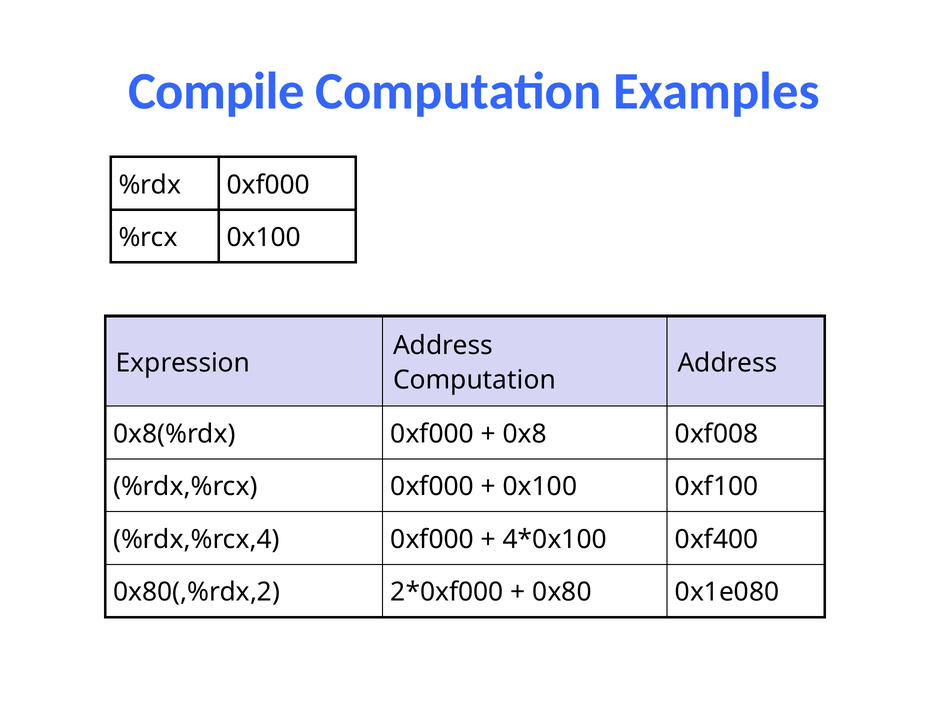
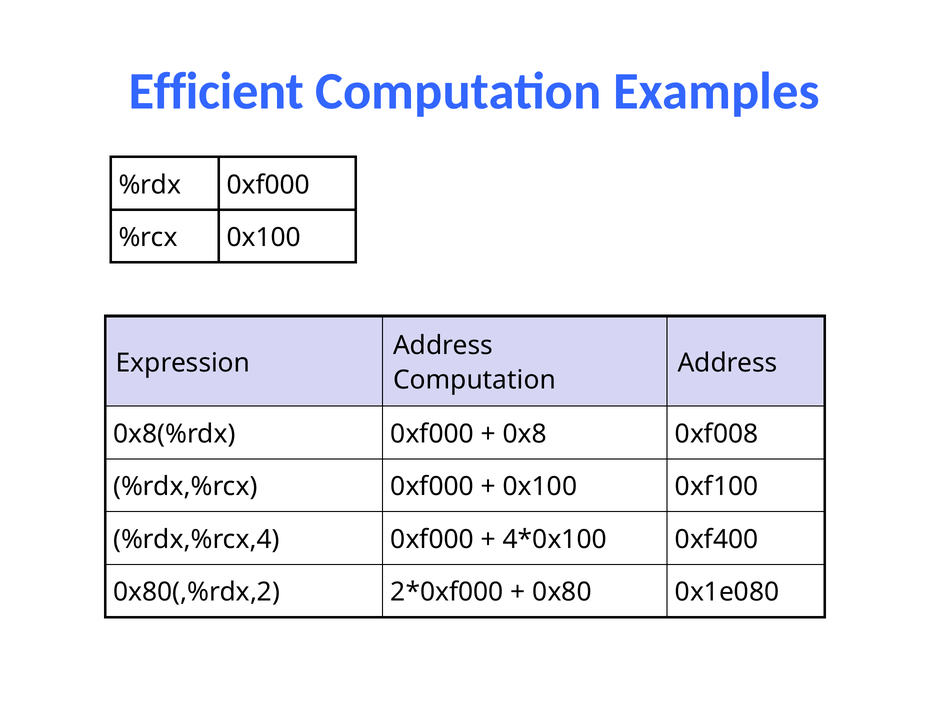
Compile: Compile -> Efficient (216, 91)
